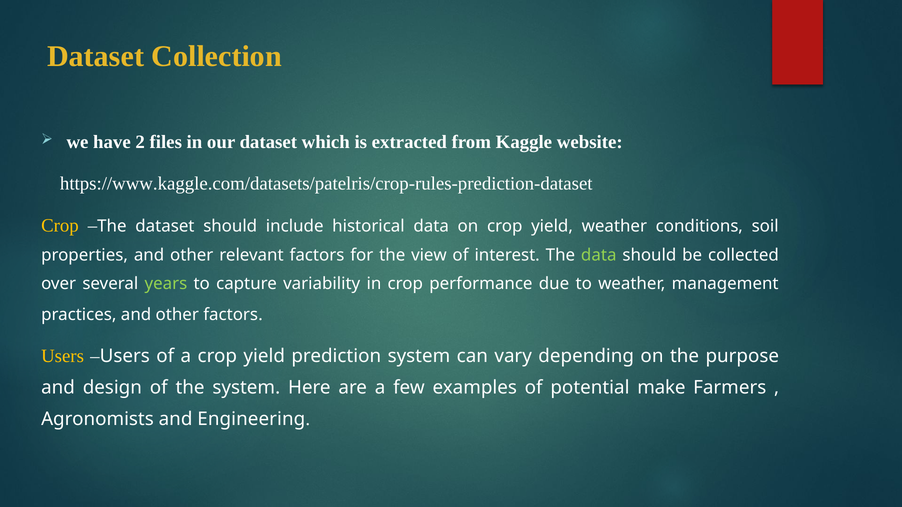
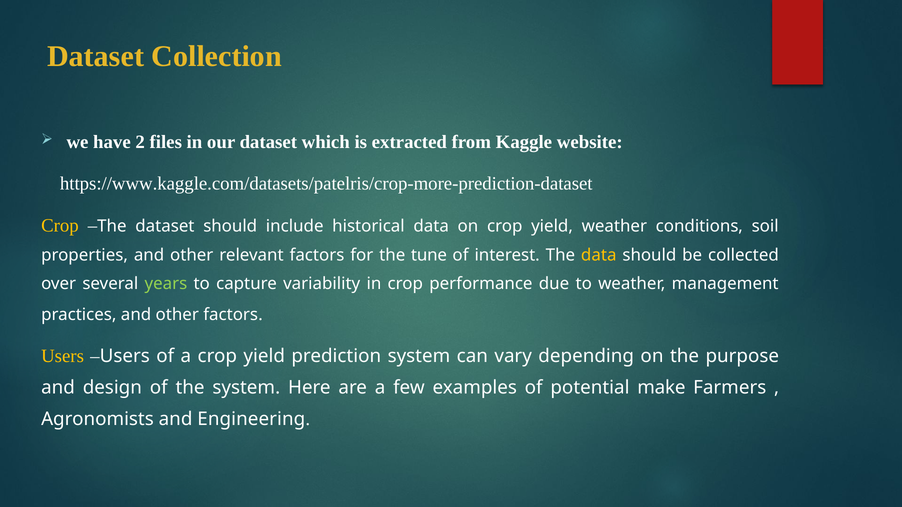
https://www.kaggle.com/datasets/patelris/crop-rules-prediction-dataset: https://www.kaggle.com/datasets/patelris/crop-rules-prediction-dataset -> https://www.kaggle.com/datasets/patelris/crop-more-prediction-dataset (326, 184)
view: view -> tune (429, 255)
data colour: light green -> yellow (599, 255)
